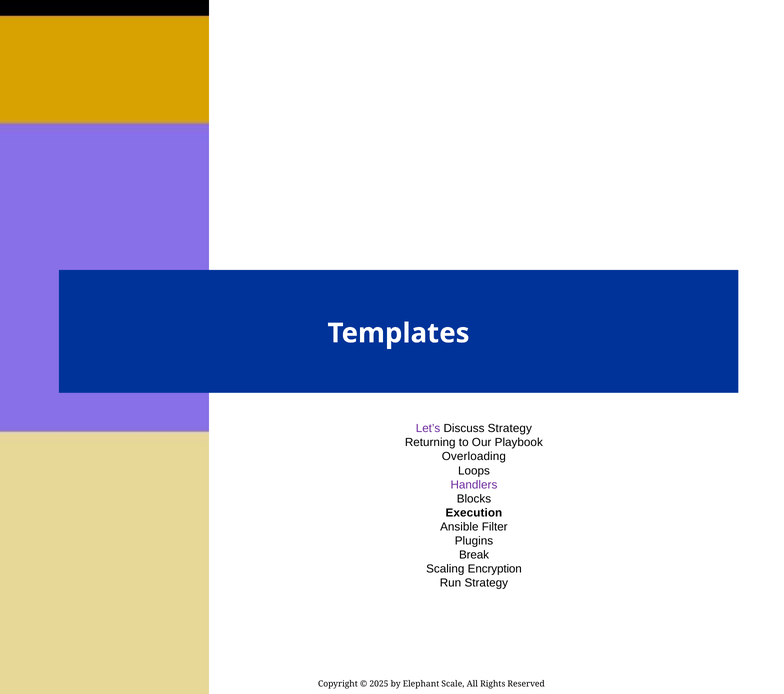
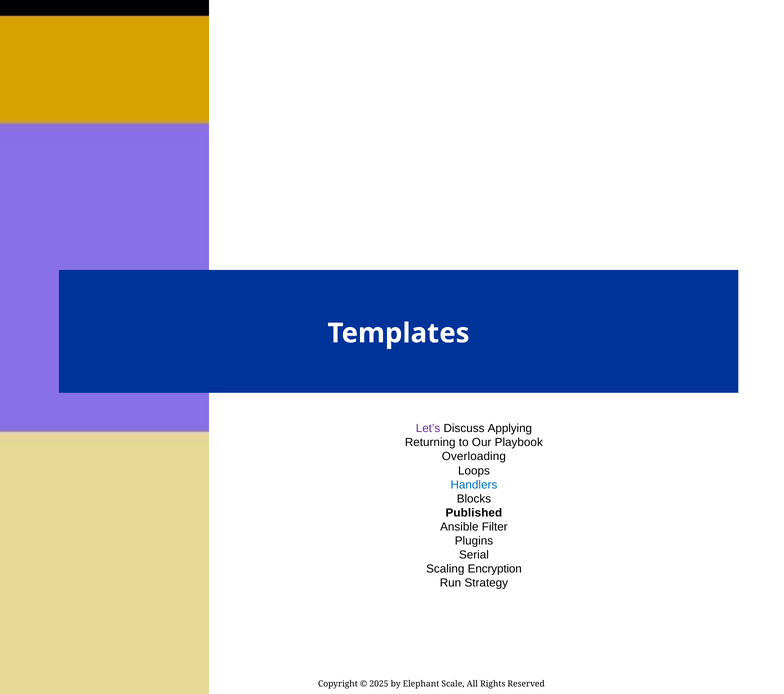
Discuss Strategy: Strategy -> Applying (510, 429)
Handlers colour: purple -> blue (474, 485)
Execution: Execution -> Published (474, 513)
Break: Break -> Serial (474, 555)
